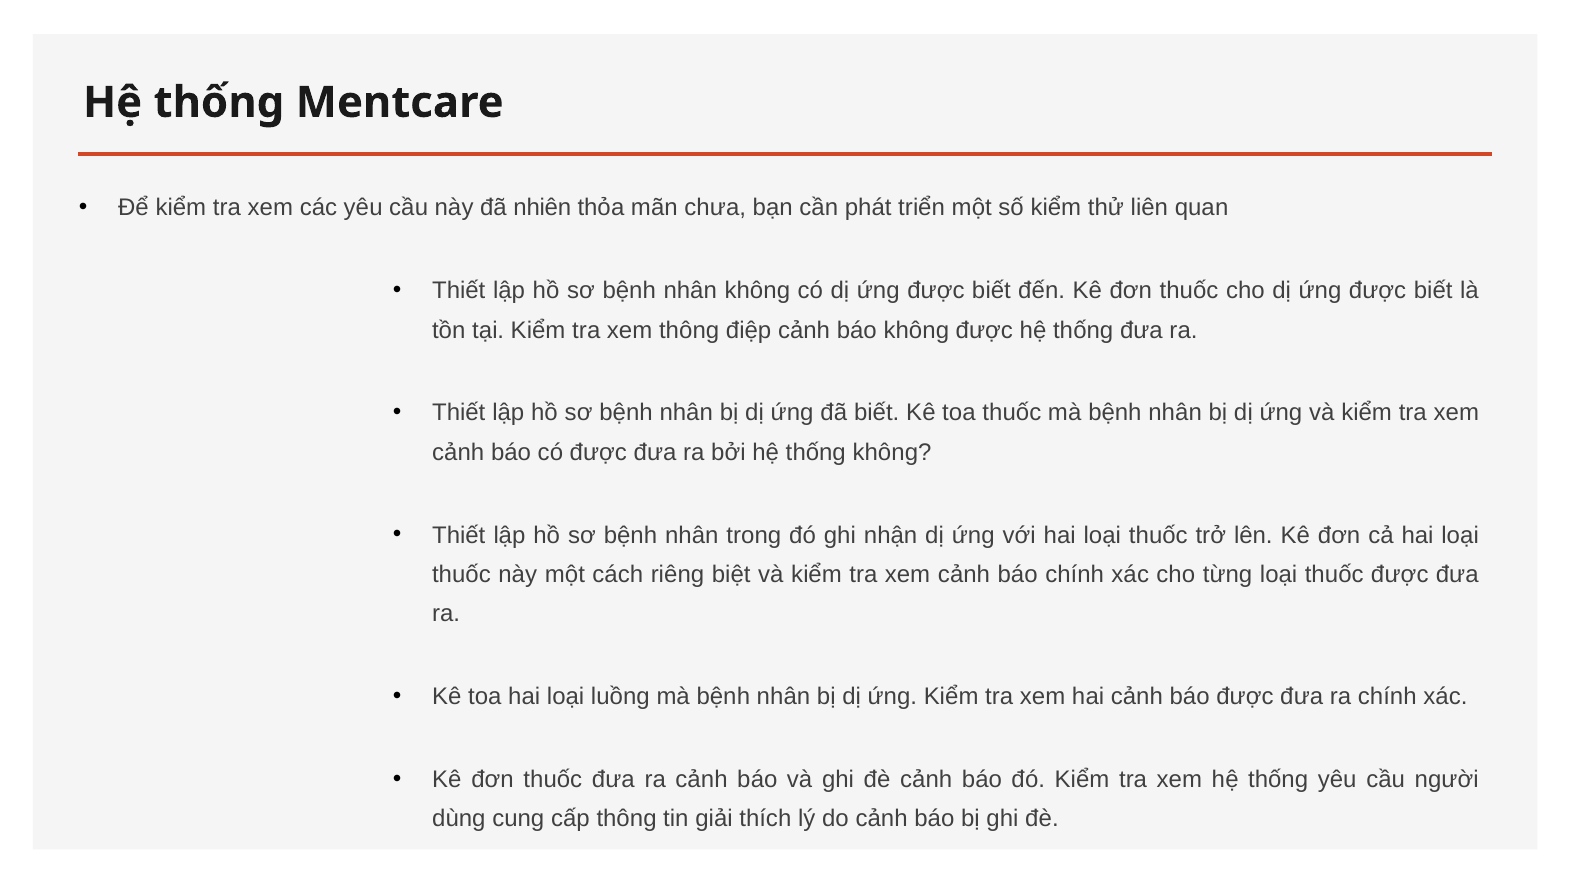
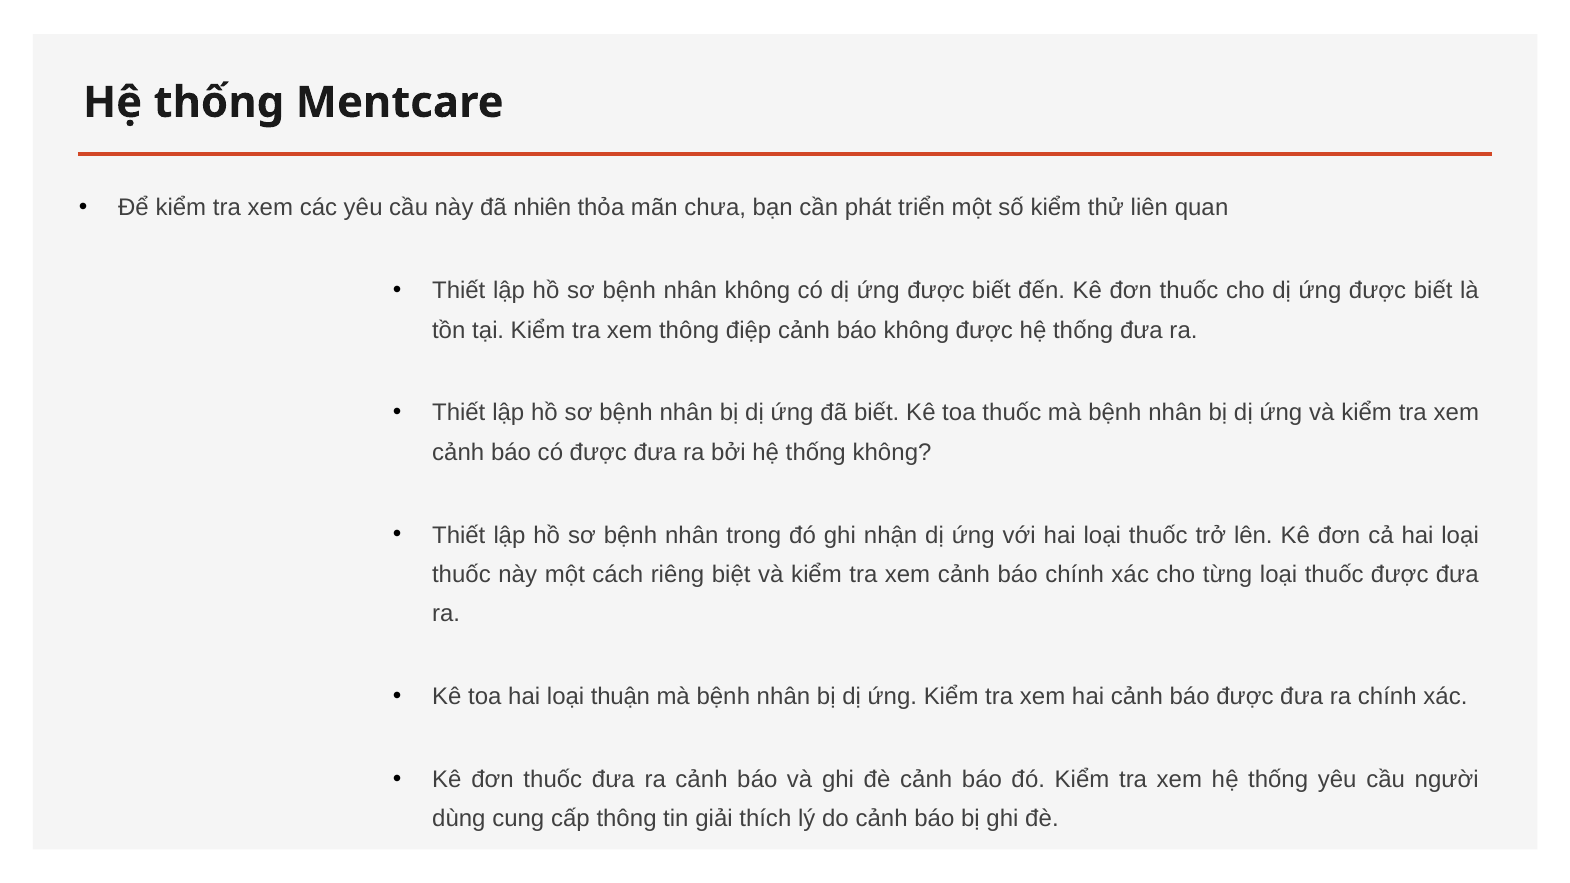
luồng: luồng -> thuận (620, 697)
